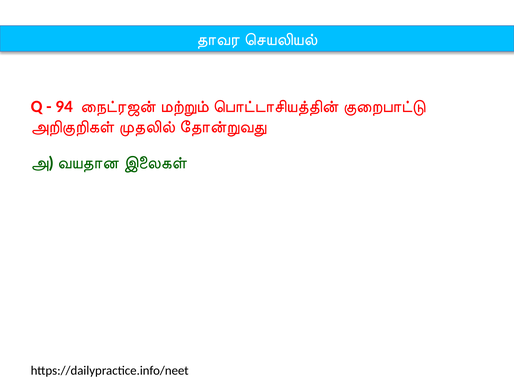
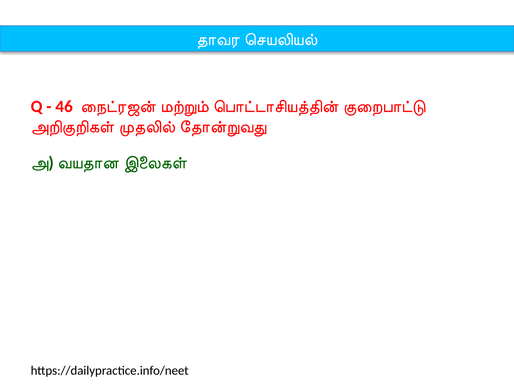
94: 94 -> 46 (64, 107)
